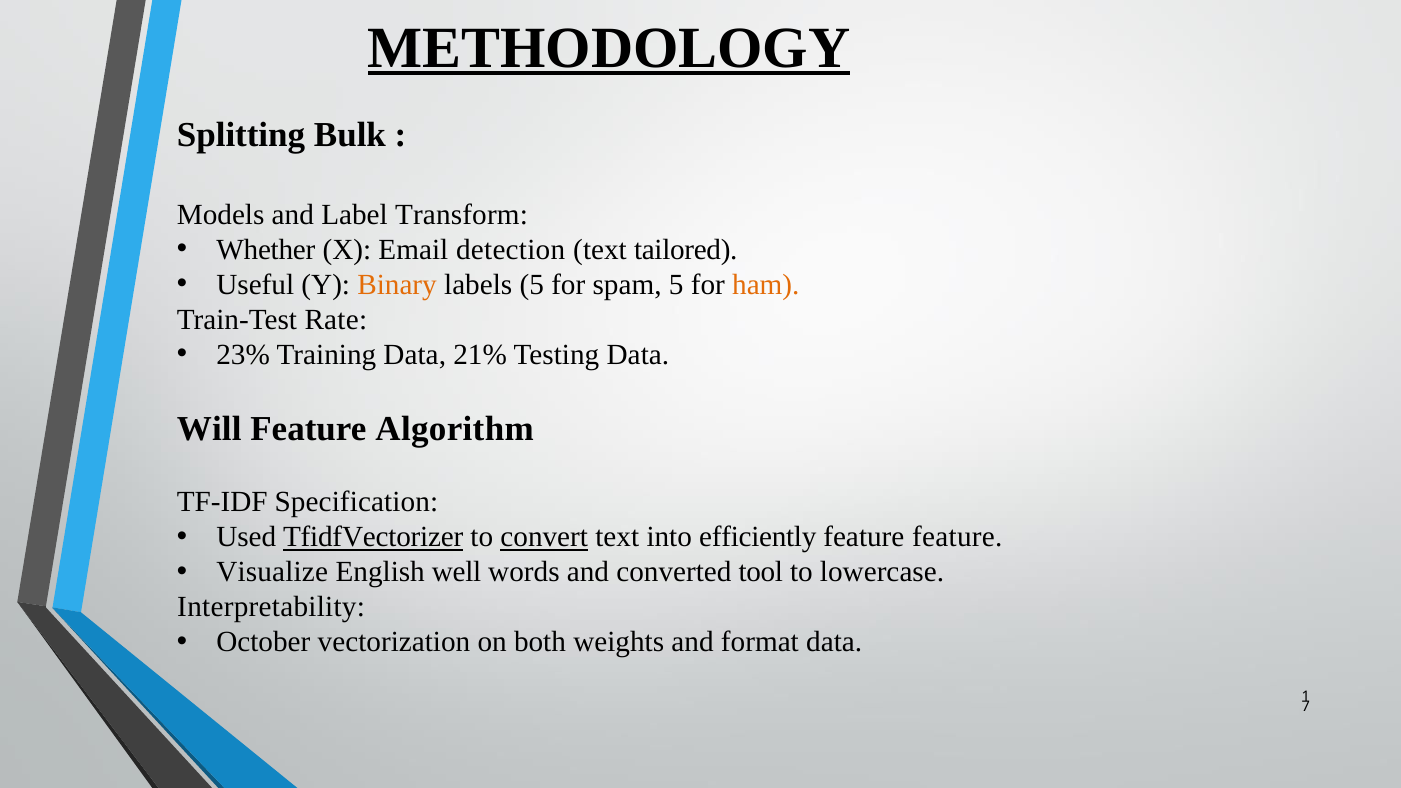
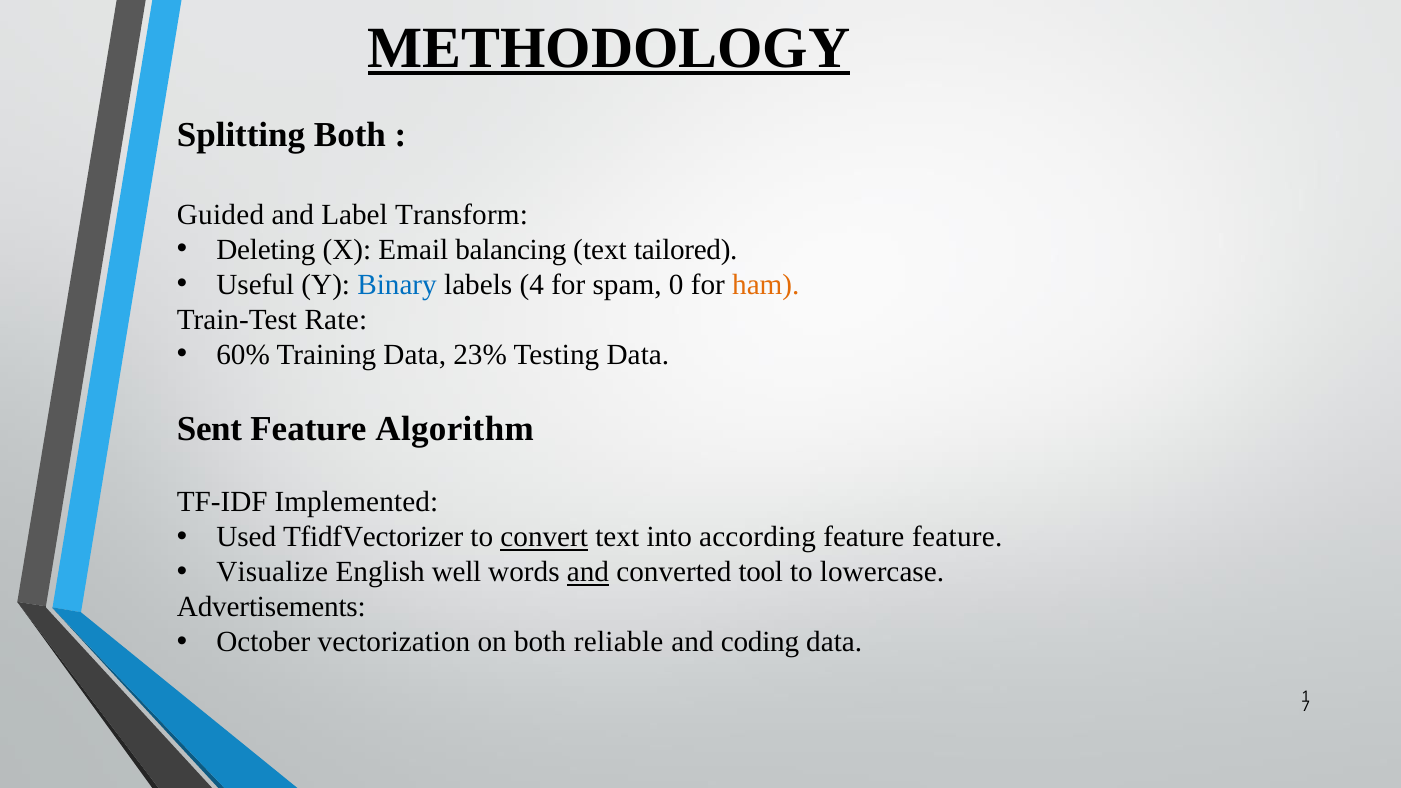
Splitting Bulk: Bulk -> Both (350, 135)
Models: Models -> Guided (221, 215)
Whether: Whether -> Deleting (266, 250)
detection: detection -> balancing (511, 250)
Binary colour: orange -> blue (397, 285)
labels 5: 5 -> 4 (532, 285)
spam 5: 5 -> 0 (676, 285)
23%: 23% -> 60% (243, 355)
21%: 21% -> 23% (480, 355)
Will: Will -> Sent (209, 429)
Specification: Specification -> Implemented (356, 502)
TfidfVectorizer underline: present -> none (373, 537)
efficiently: efficiently -> according (758, 537)
and underline: none -> present (588, 572)
Interpretability: Interpretability -> Advertisements (271, 607)
weights: weights -> reliable (619, 642)
format: format -> coding (760, 642)
